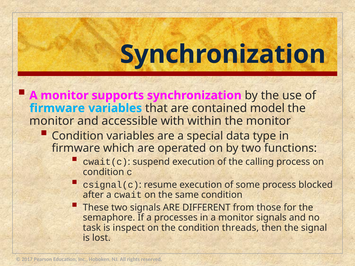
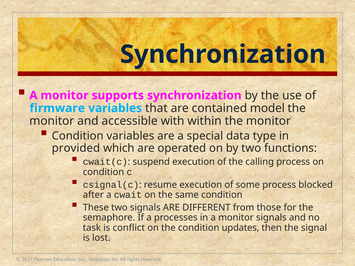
firmware: firmware -> provided (76, 148)
inspect: inspect -> conflict (129, 228)
threads: threads -> updates (240, 228)
